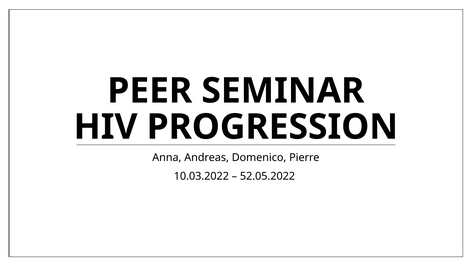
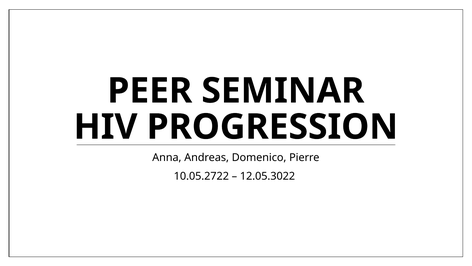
10.03.2022: 10.03.2022 -> 10.05.2722 (201, 176)
52.05.2022: 52.05.2022 -> 12.05.3022 (268, 176)
